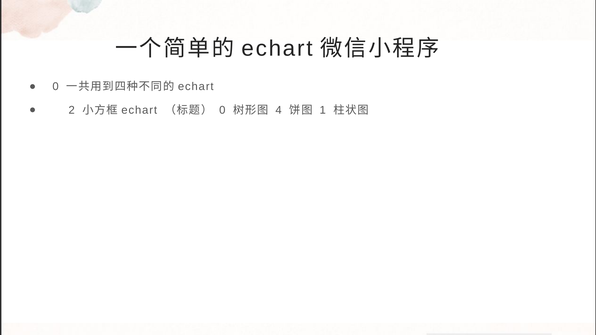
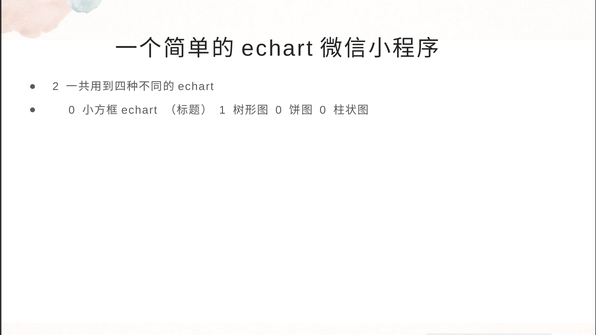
0: 0 -> 2 (56, 87)
2: 2 -> 0 (72, 110)
0: 0 -> 1 (222, 110)
4: 4 -> 0 (279, 110)
1: 1 -> 0 (323, 110)
